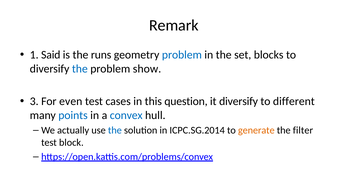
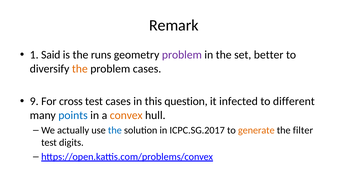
problem colour: blue -> purple (182, 55)
blocks: blocks -> better (269, 55)
the colour: blue -> orange (80, 69)
problem show: show -> cases (147, 69)
3: 3 -> 9 (34, 101)
even: even -> cross (71, 101)
it diversify: diversify -> infected (238, 101)
convex colour: blue -> orange (126, 115)
ICPC.SG.2014: ICPC.SG.2014 -> ICPC.SG.2017 (197, 130)
block: block -> digits (71, 142)
